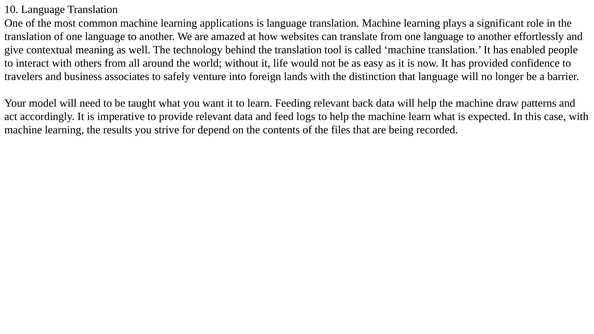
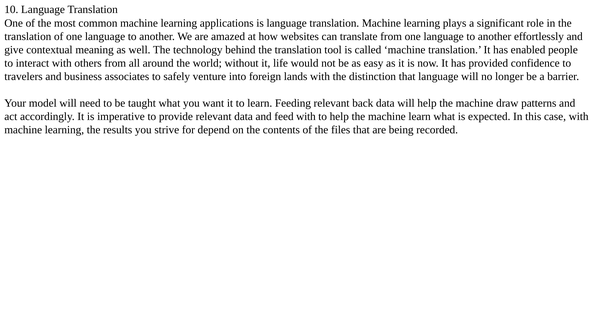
feed logs: logs -> with (306, 117)
